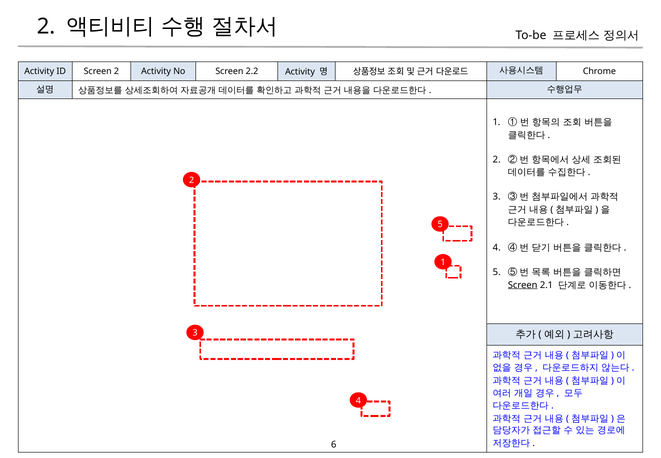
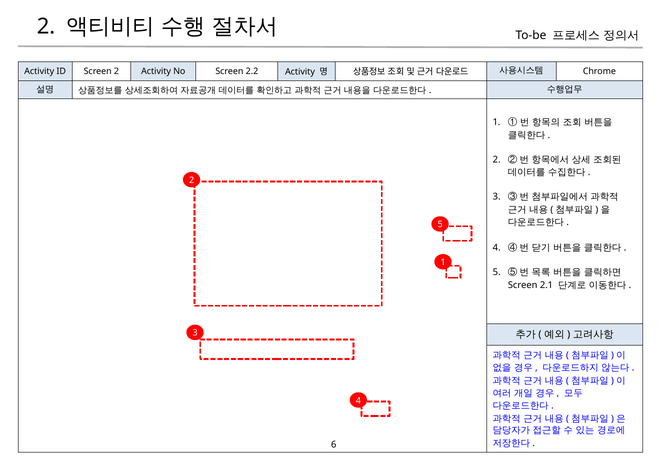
Screen underline: present -> none (523, 285)
